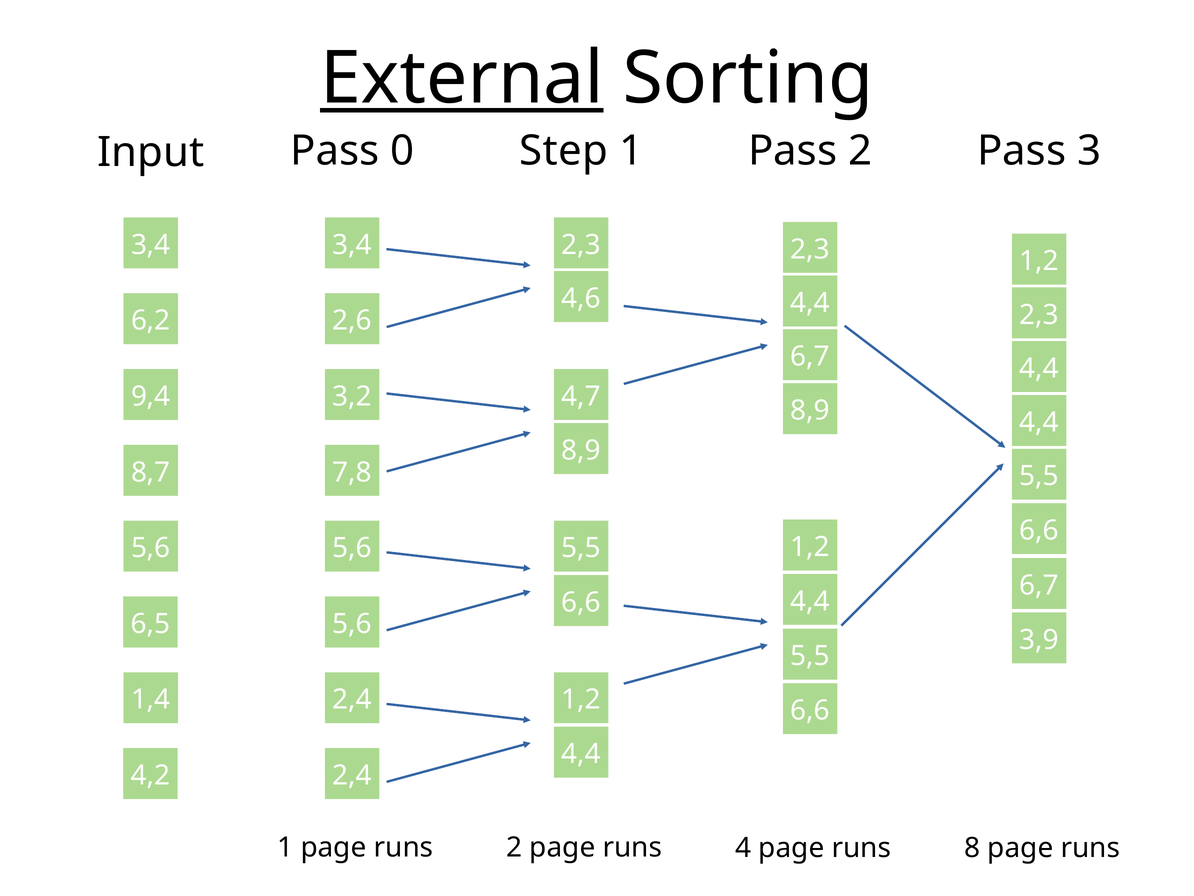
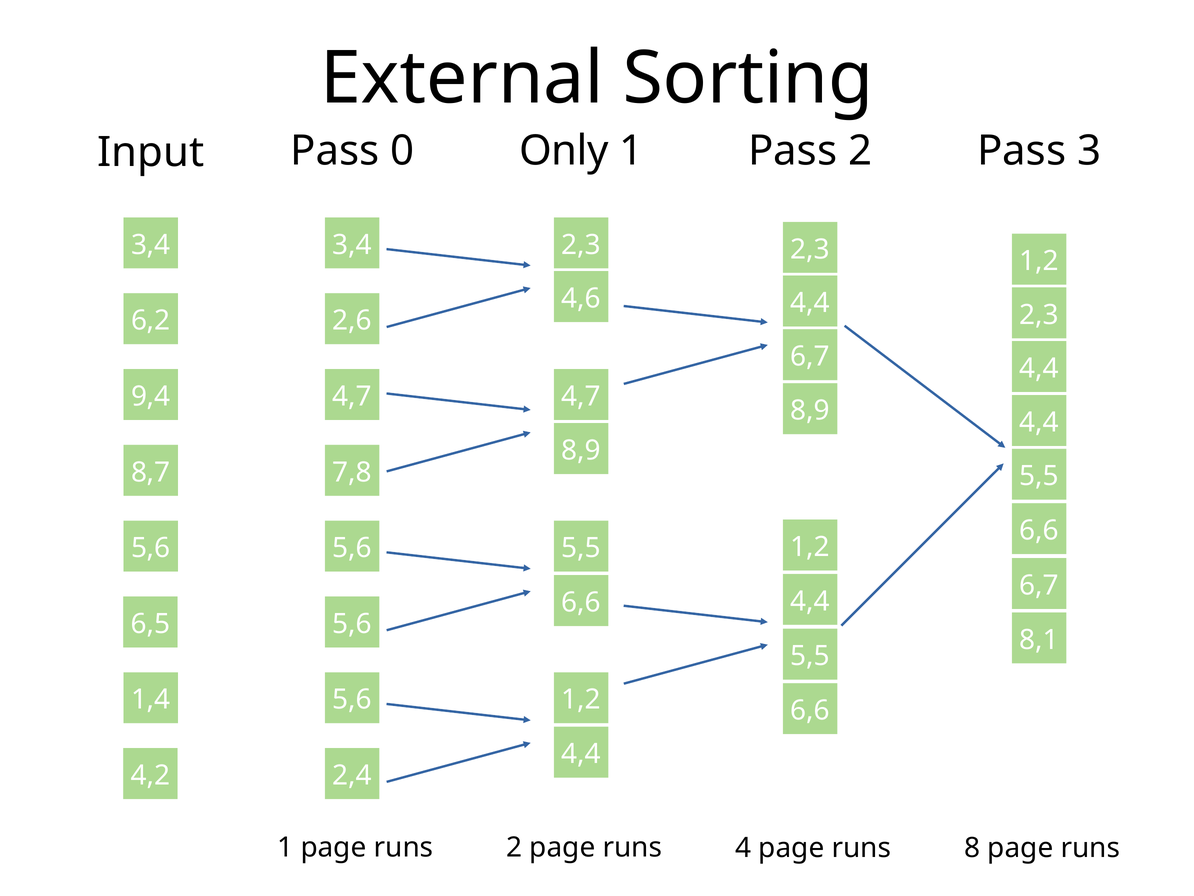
External underline: present -> none (462, 79)
Step: Step -> Only (564, 151)
3,2: 3,2 -> 4,7 (352, 396)
3,9: 3,9 -> 8,1 (1039, 640)
1,4 2,4: 2,4 -> 5,6 (352, 700)
